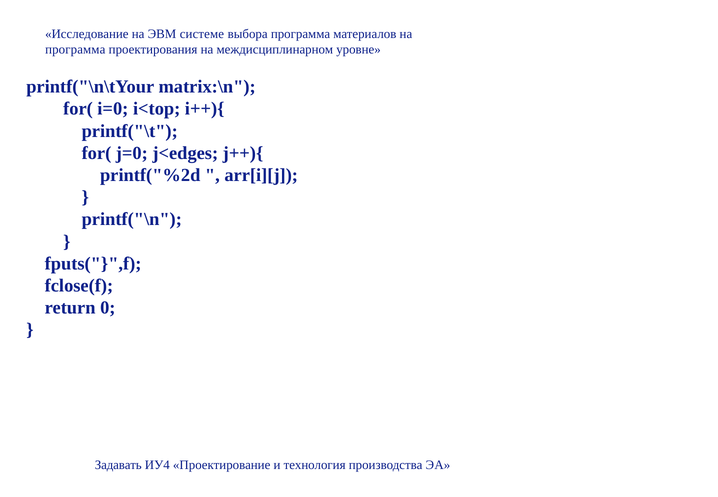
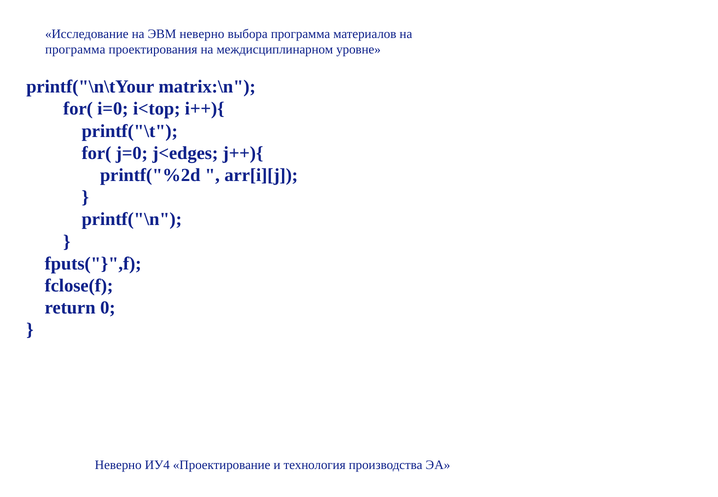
ЭВМ системе: системе -> неверно (202, 34)
Задавать: Задавать -> Неверно (118, 465)
